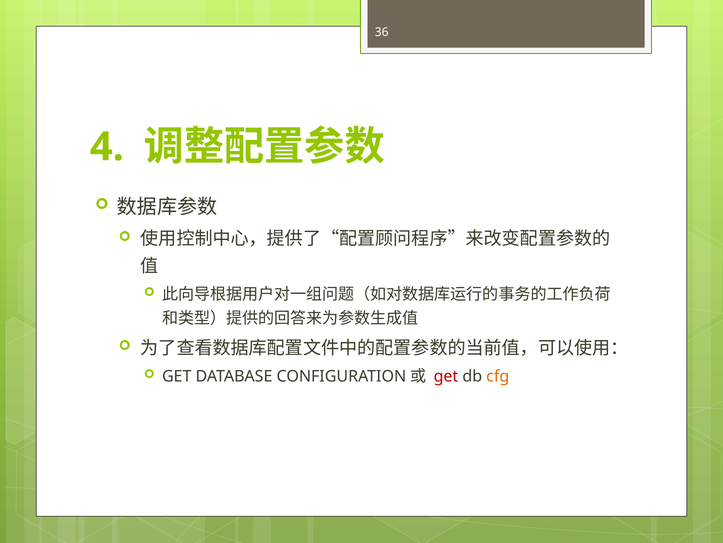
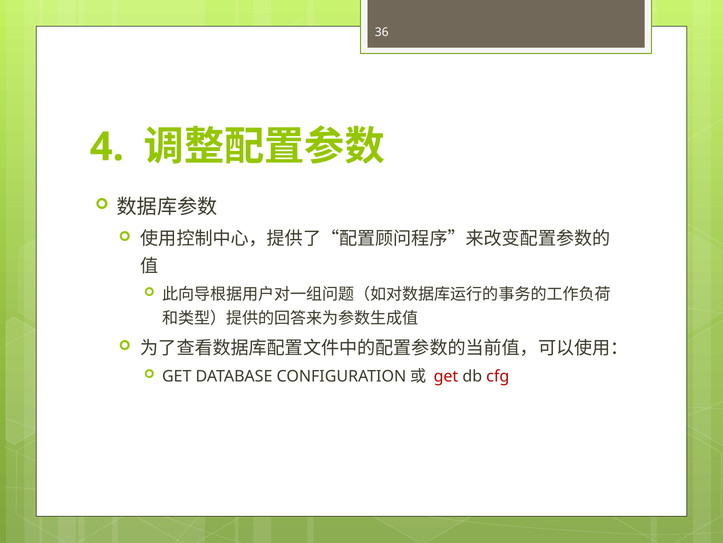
cfg colour: orange -> red (498, 376)
